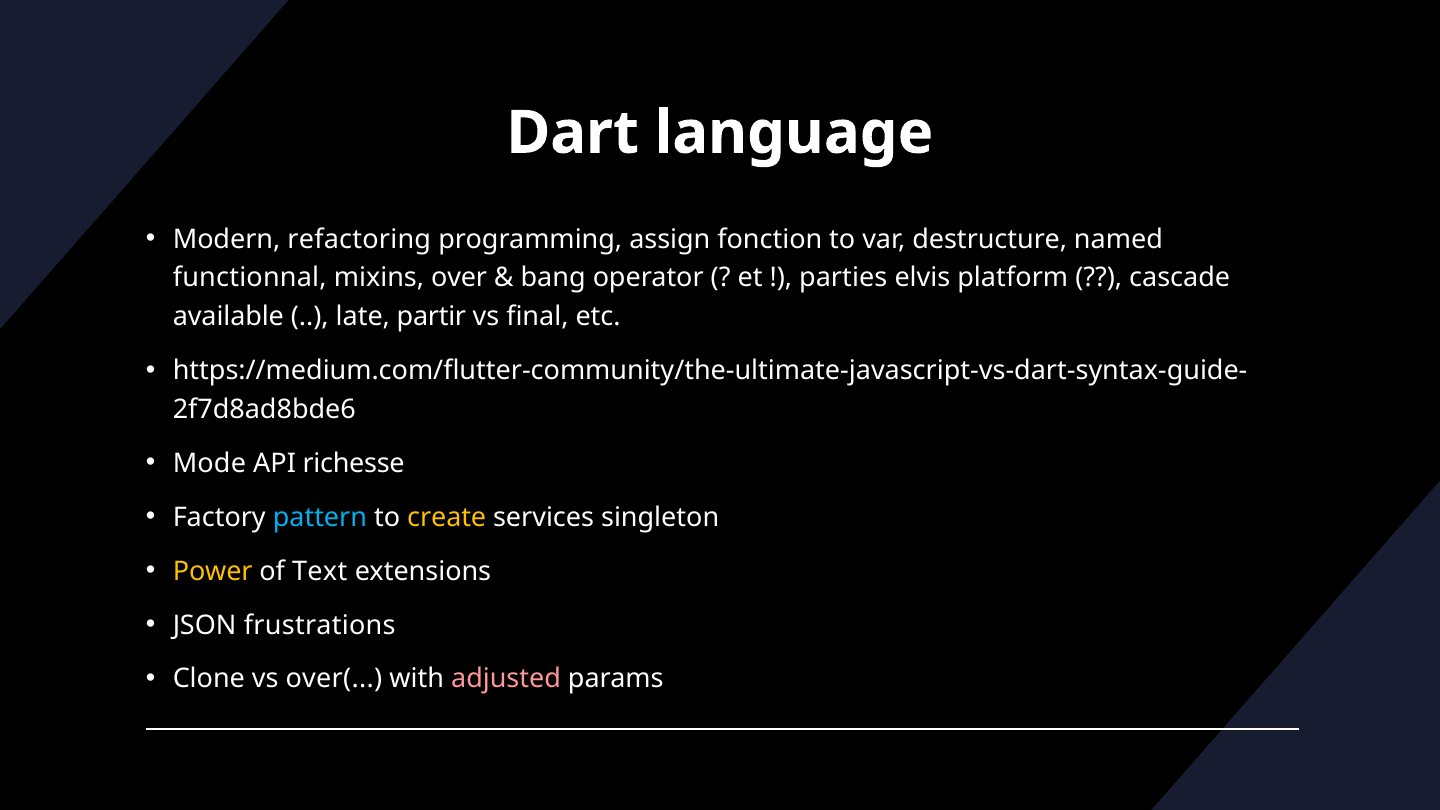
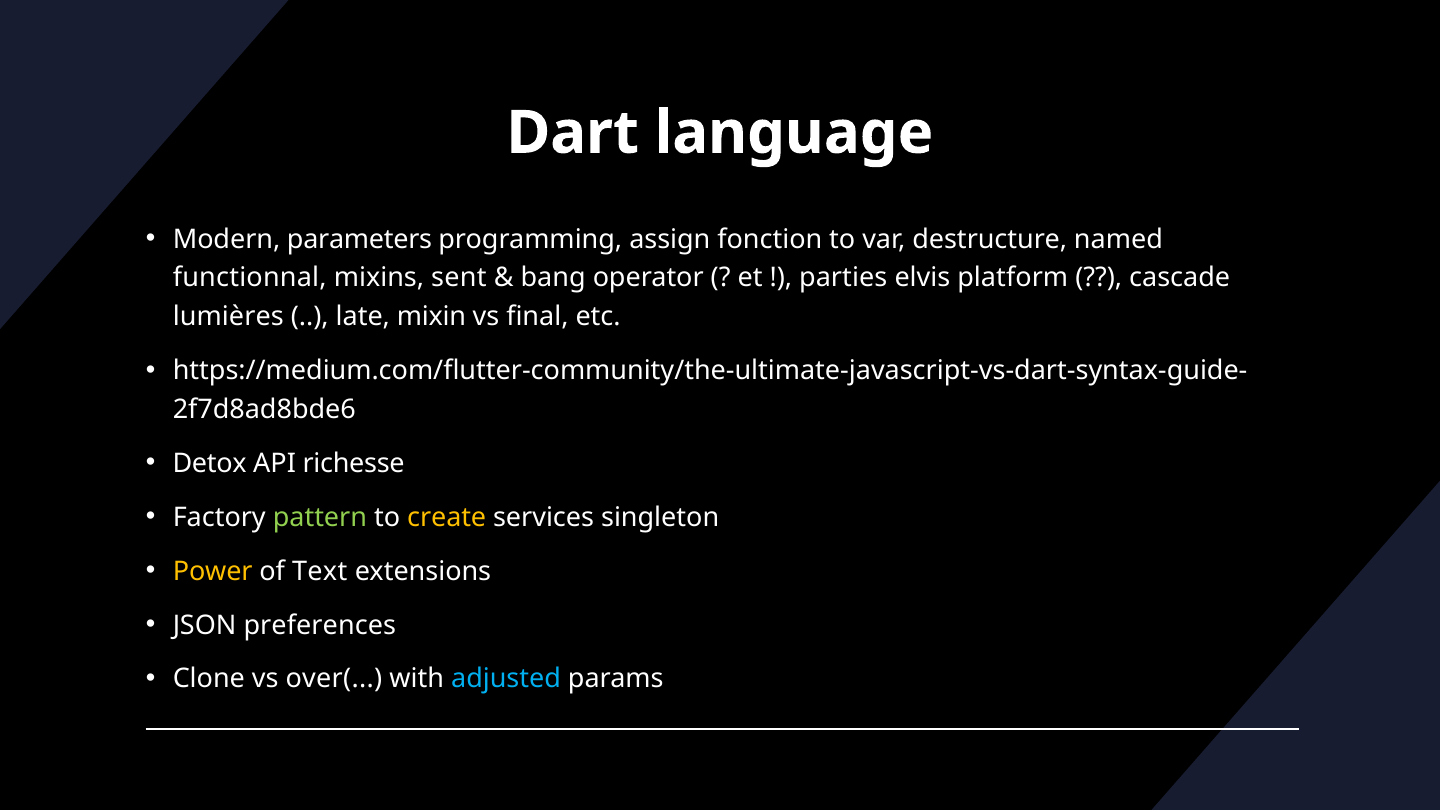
refactoring: refactoring -> parameters (360, 239)
over: over -> sent (459, 278)
available: available -> lumières (228, 317)
partir: partir -> mixin (431, 317)
Mode: Mode -> Detox (210, 464)
pattern colour: light blue -> light green (320, 517)
frustrations: frustrations -> preferences (320, 625)
adjusted colour: pink -> light blue (506, 679)
